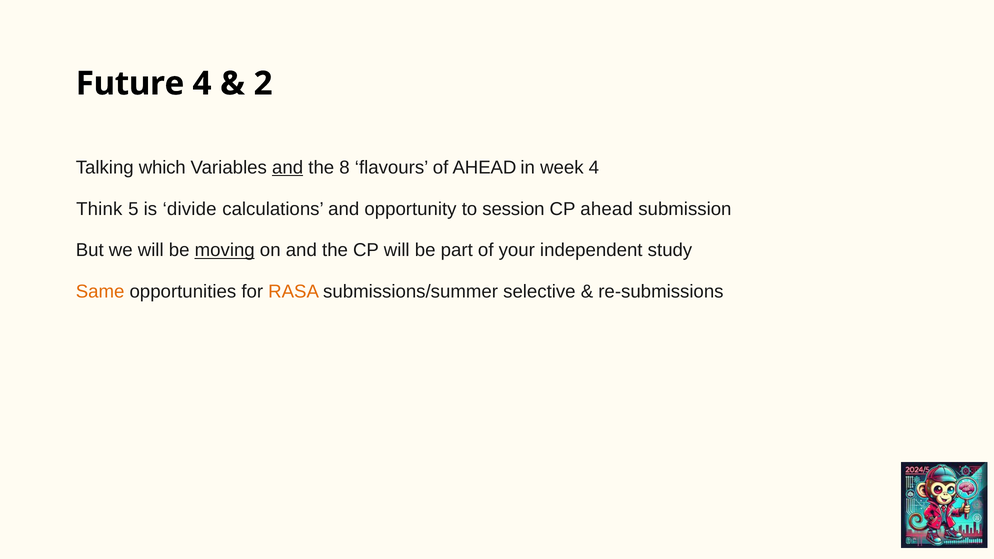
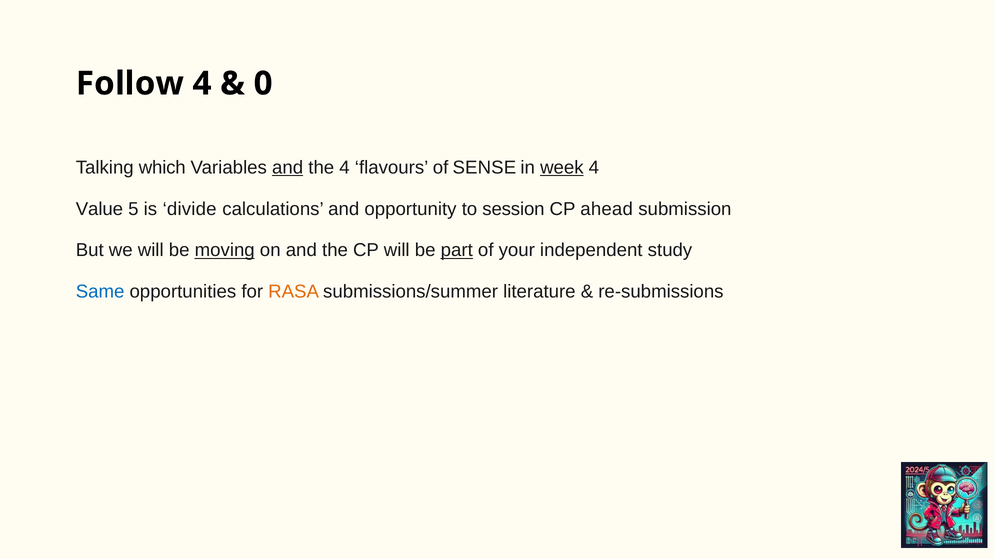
Future: Future -> Follow (130, 84)
2: 2 -> 0 (263, 84)
the 8: 8 -> 4 (344, 168)
of AHEAD: AHEAD -> SENSE (484, 168)
week underline: none -> present (562, 168)
Think: Think -> Value (99, 209)
part underline: none -> present (457, 250)
Same colour: orange -> blue (100, 292)
selective: selective -> literature (539, 292)
